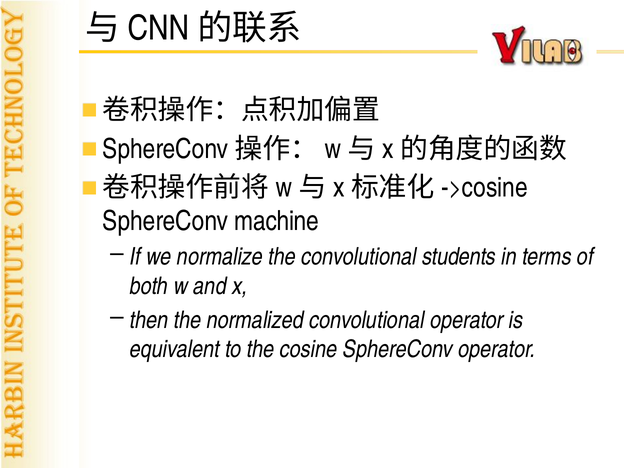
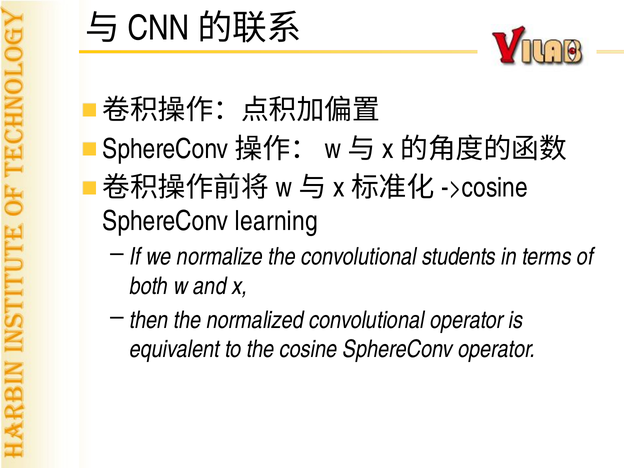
machine: machine -> learning (276, 221)
